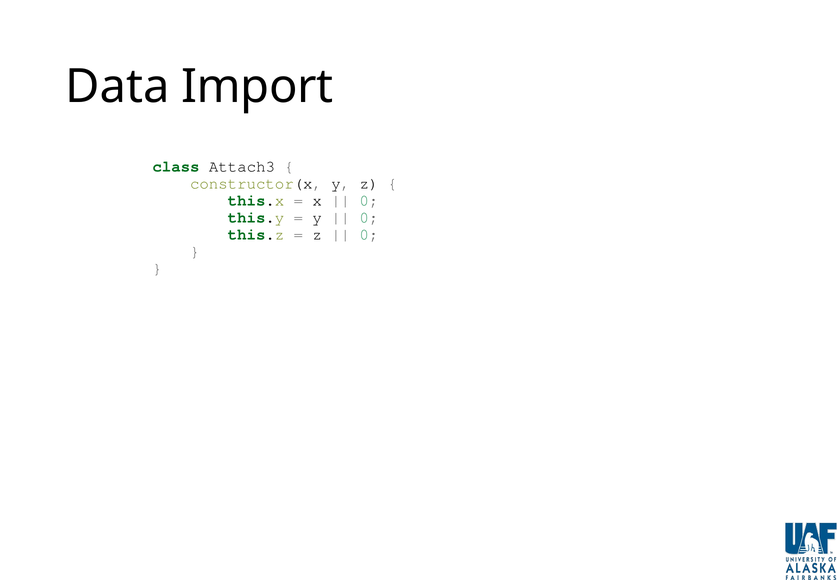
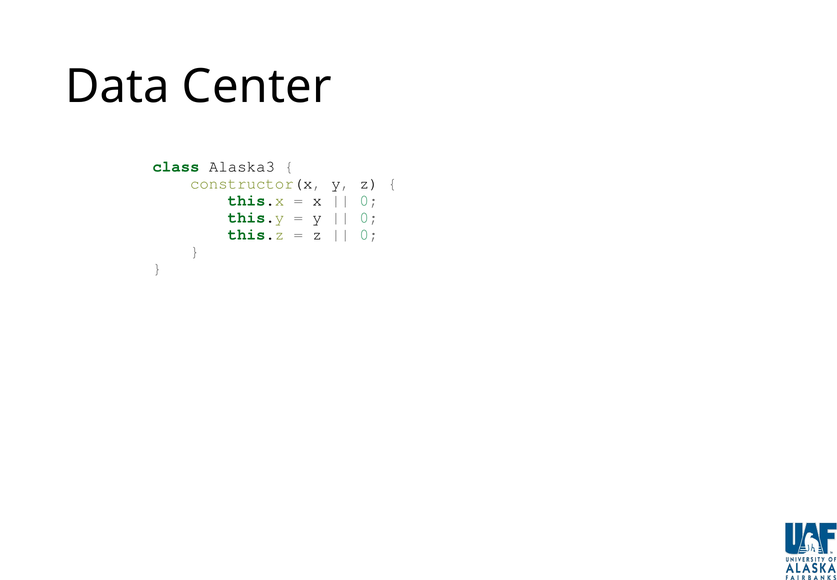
Import: Import -> Center (257, 87)
Attach3: Attach3 -> Alaska3 (242, 166)
